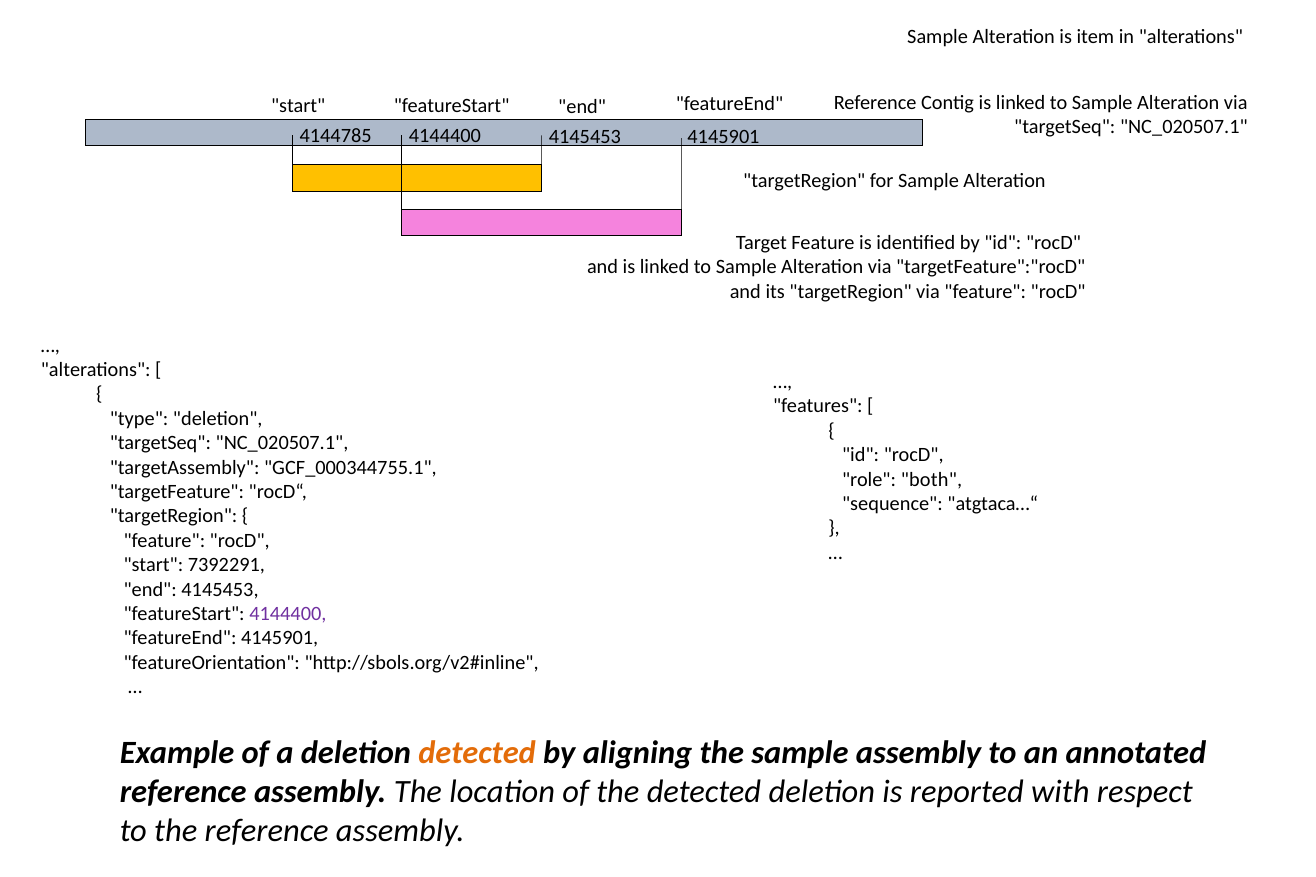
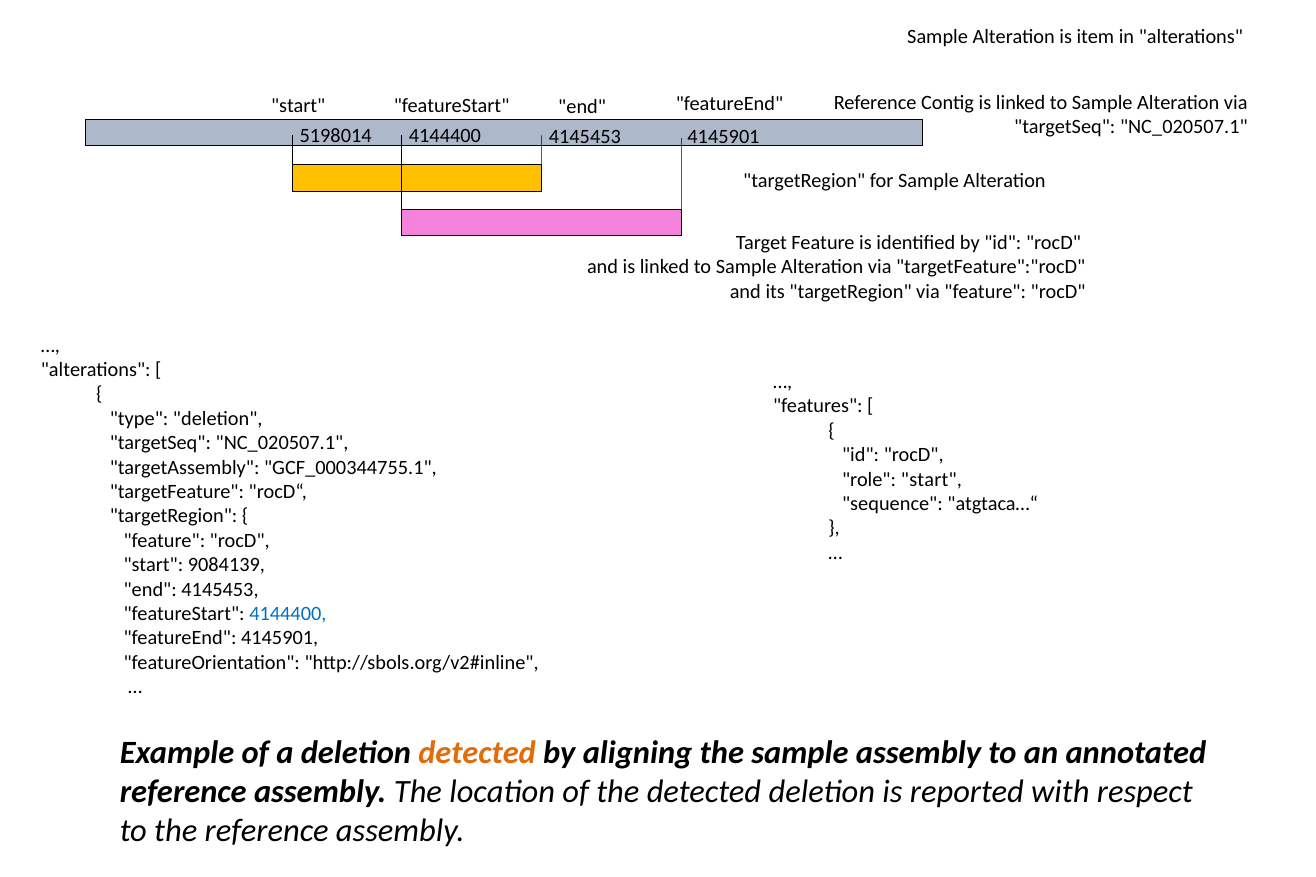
4144785: 4144785 -> 5198014 (336, 136)
role both: both -> start (931, 480)
7392291: 7392291 -> 9084139 (226, 565)
4144400 colour: purple -> blue (288, 614)
